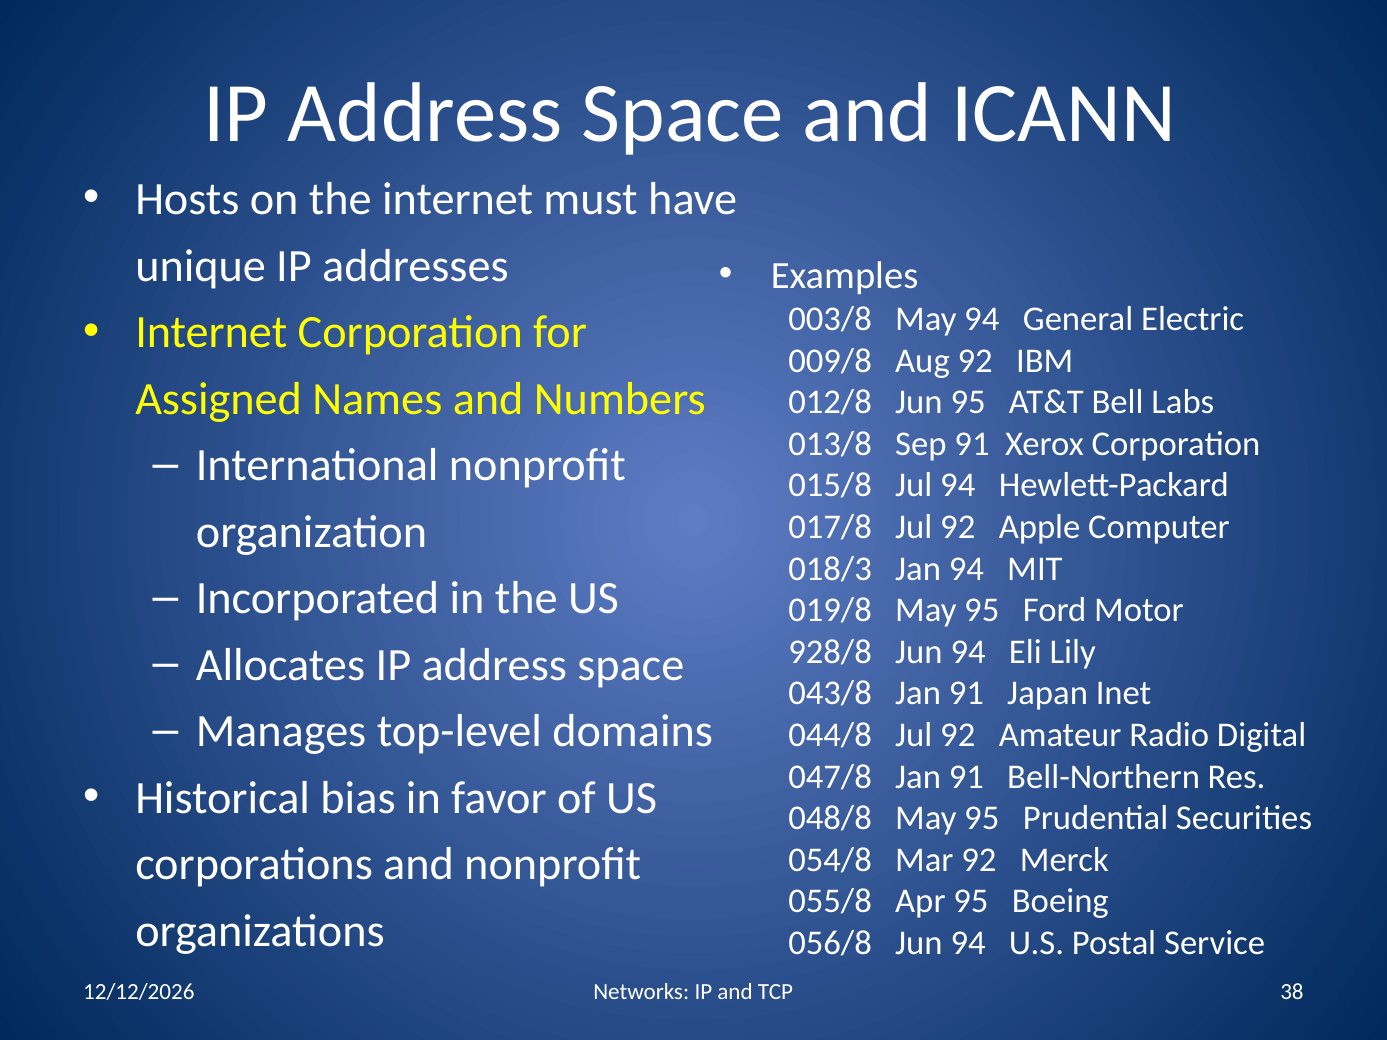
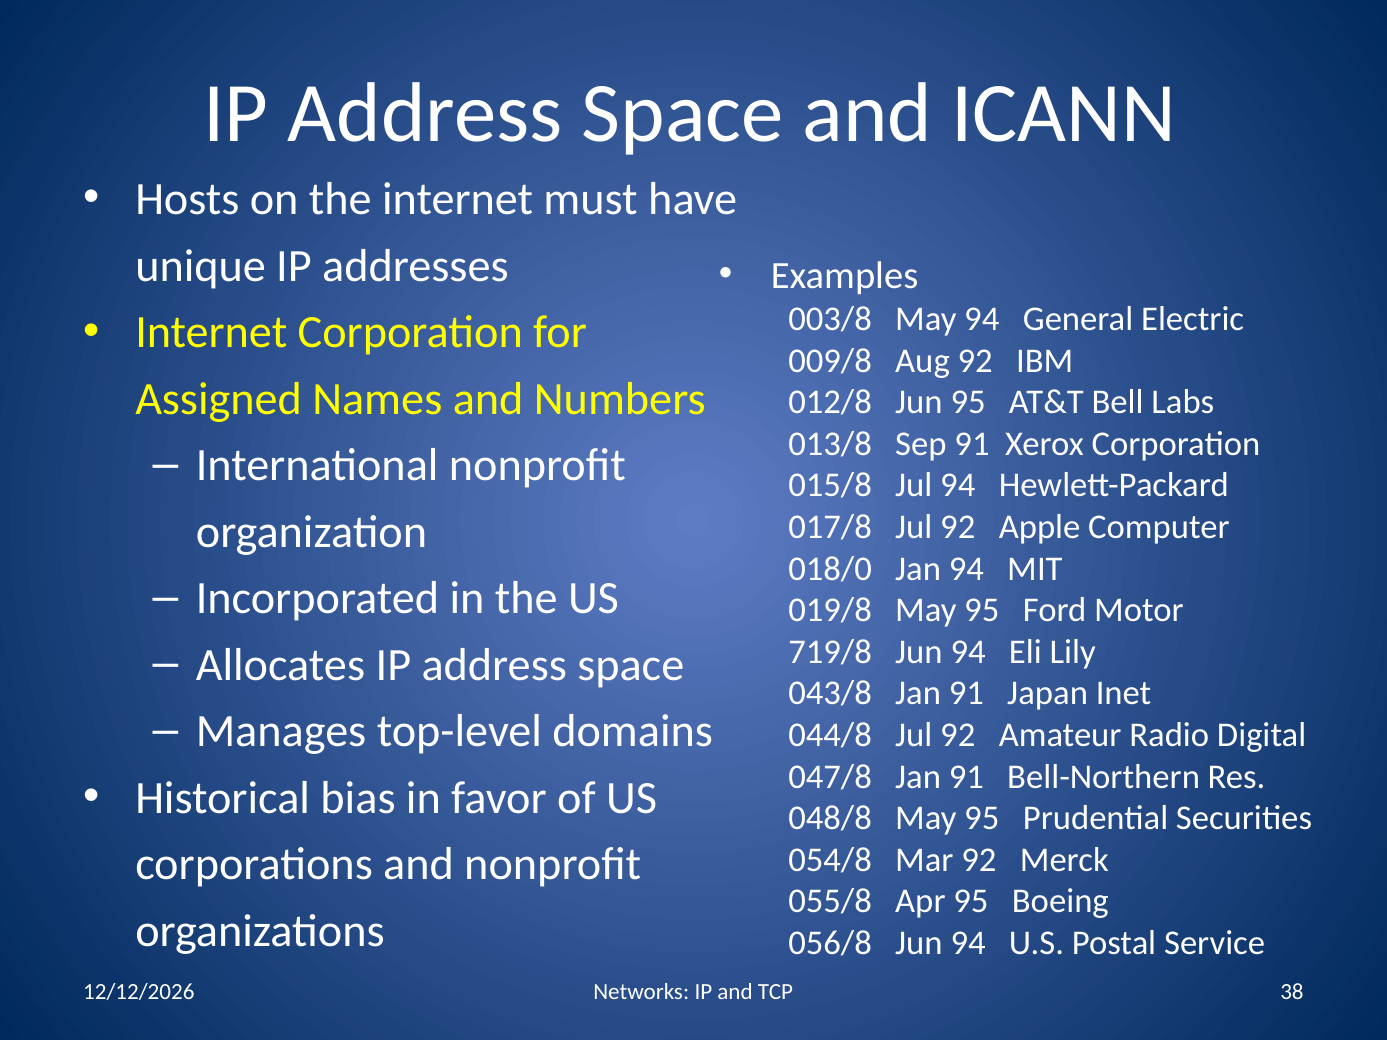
018/3: 018/3 -> 018/0 (830, 569)
928/8: 928/8 -> 719/8 (830, 652)
